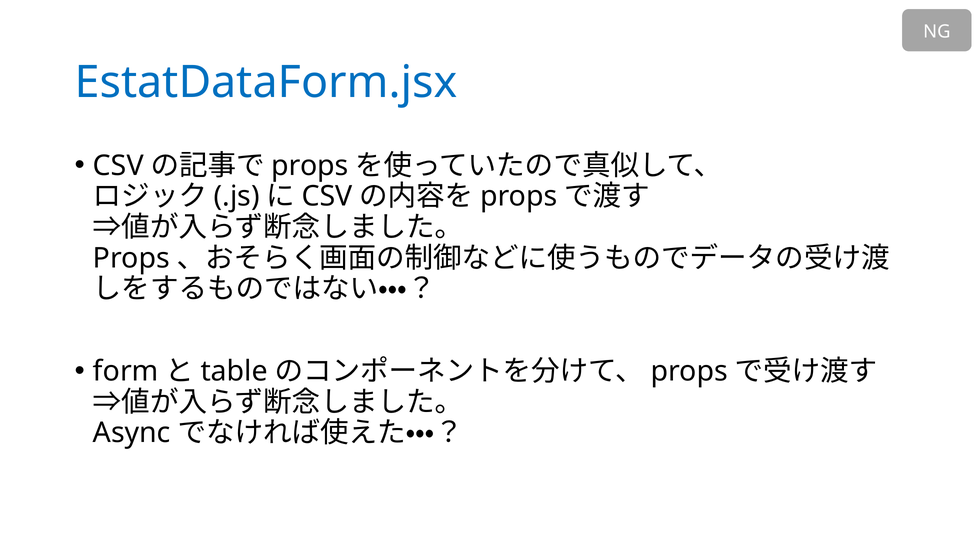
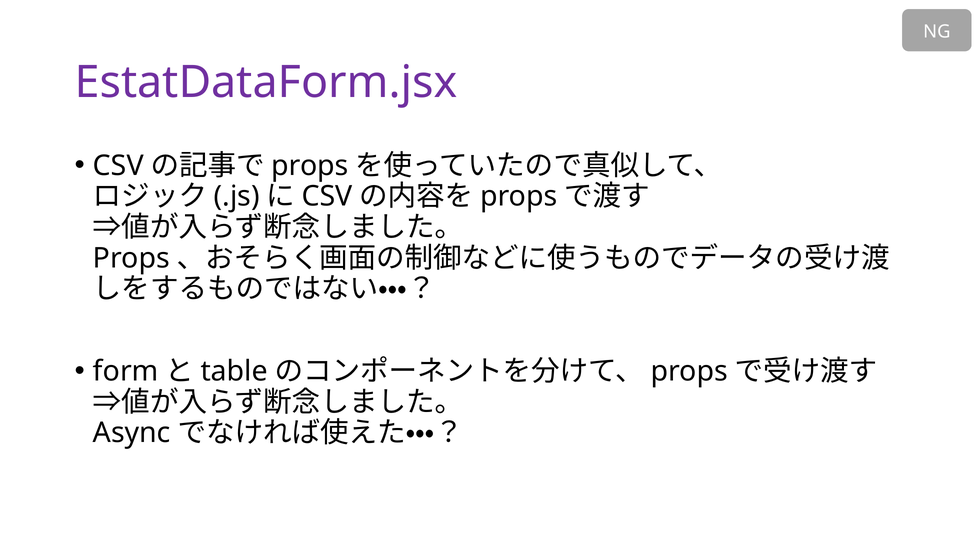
EstatDataForm.jsx colour: blue -> purple (266, 82)
